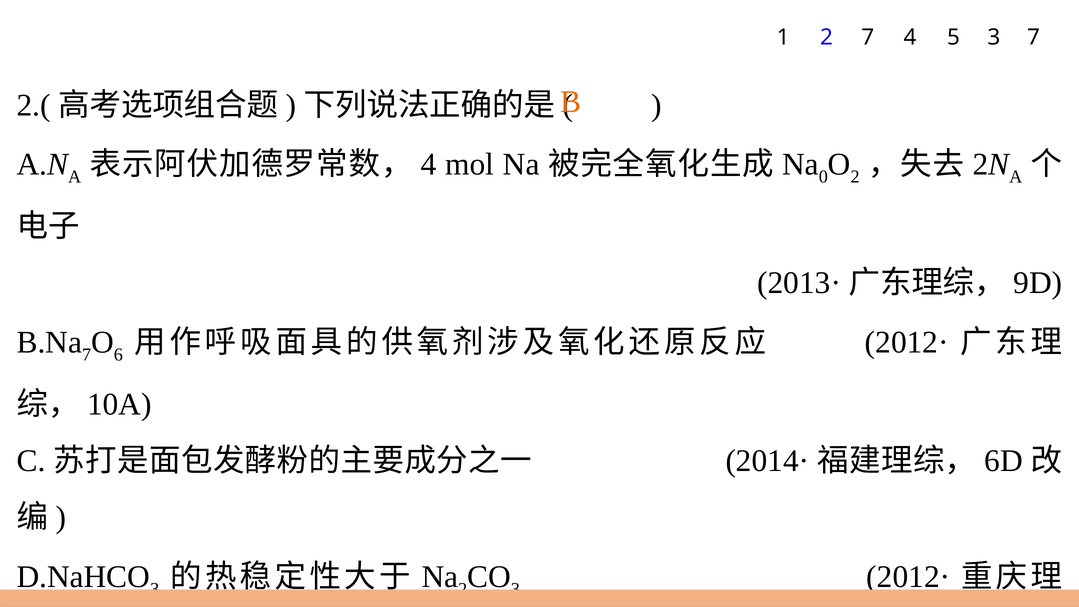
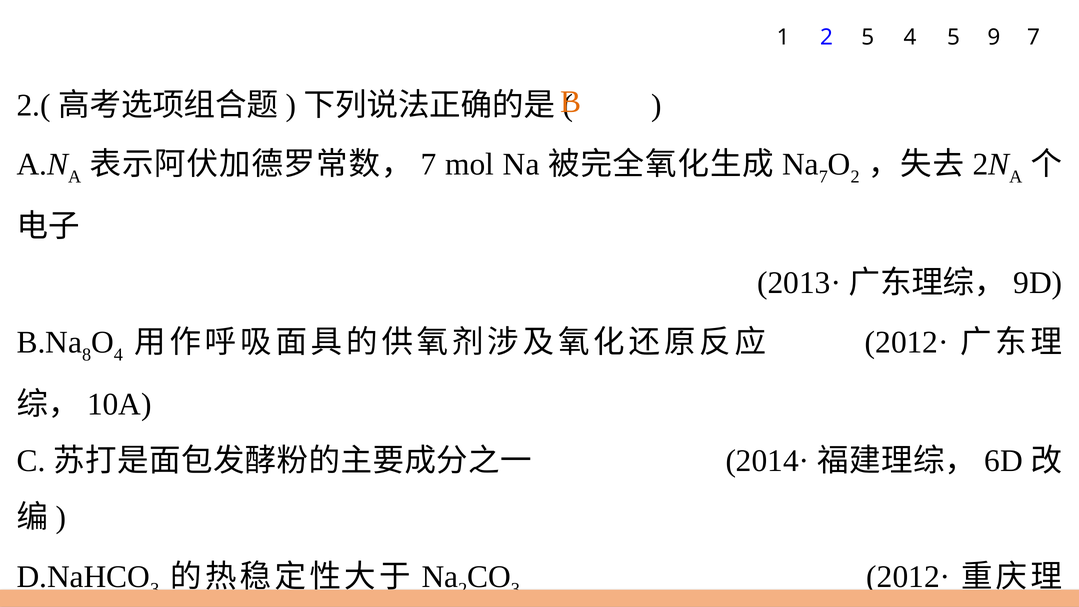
2 7: 7 -> 5 (868, 37)
5 3: 3 -> 9 (994, 37)
4: 4 -> 7 (429, 165)
0: 0 -> 7 (823, 177)
7: 7 -> 8 (87, 355)
6: 6 -> 4 (118, 355)
